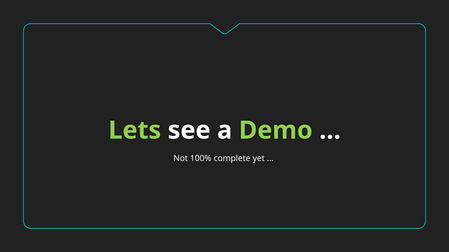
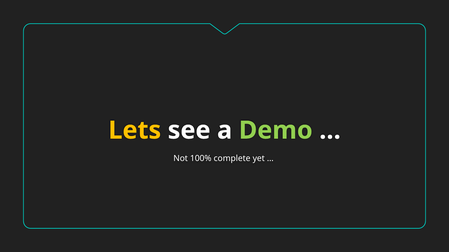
Lets colour: light green -> yellow (135, 131)
